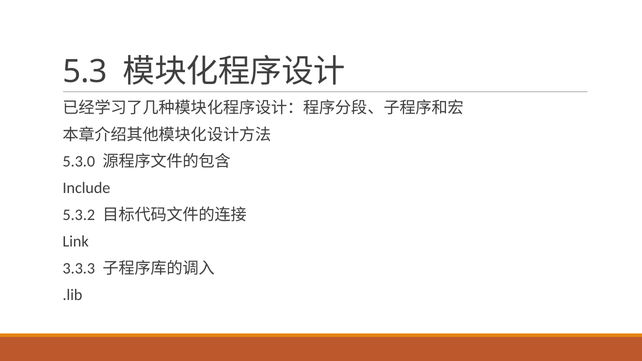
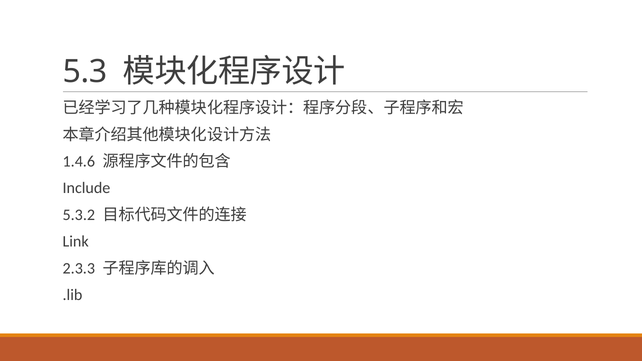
5.3.0: 5.3.0 -> 1.4.6 (79, 162)
3.3.3: 3.3.3 -> 2.3.3 (79, 268)
